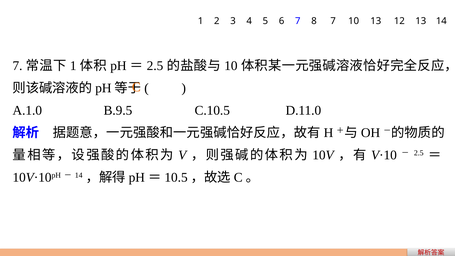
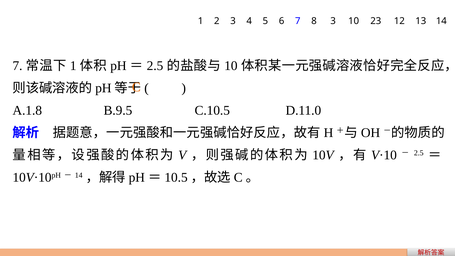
8 7: 7 -> 3 (333, 21)
10 13: 13 -> 23 (376, 21)
A.1.0: A.1.0 -> A.1.8 (27, 110)
